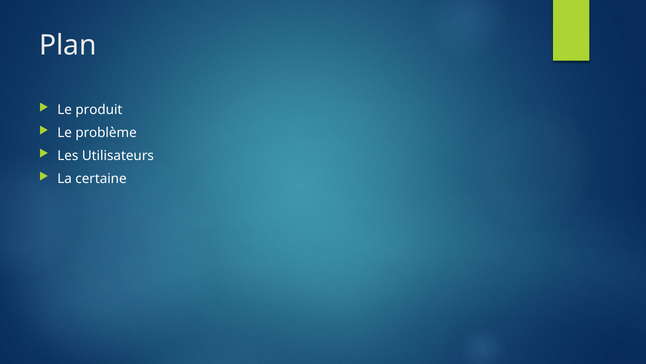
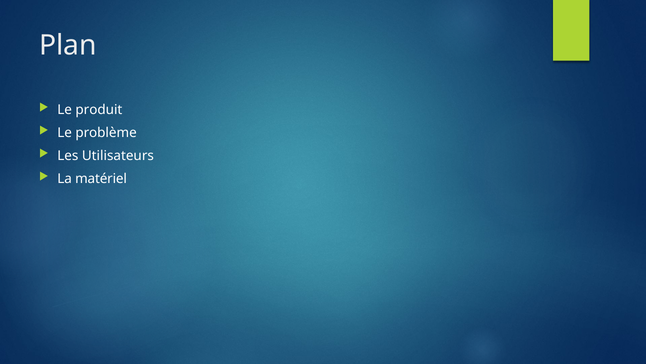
certaine: certaine -> matériel (101, 178)
